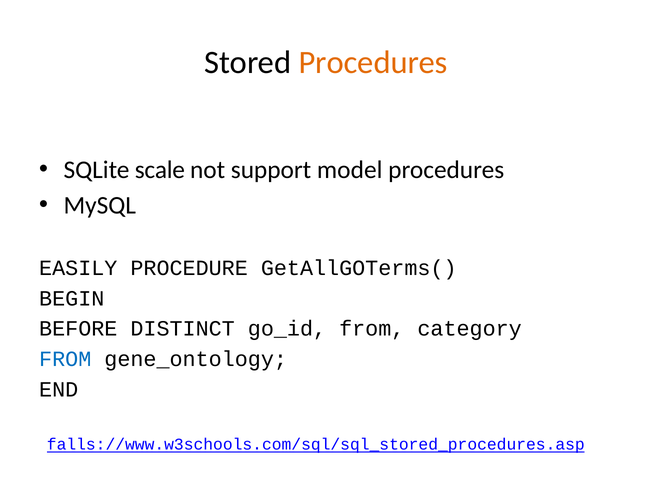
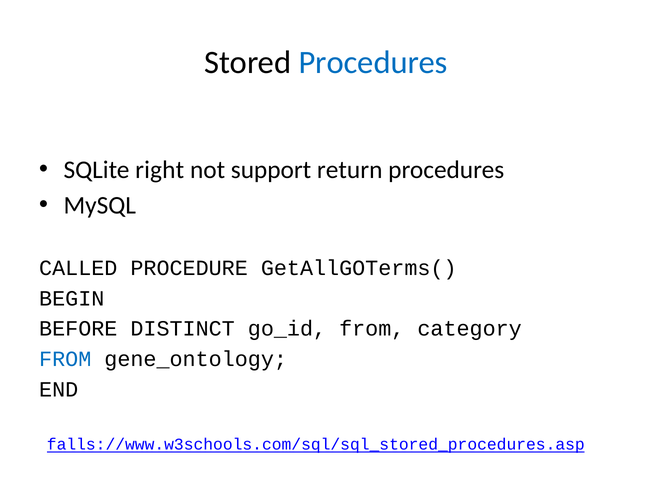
Procedures colour: orange -> blue (373, 63)
scale: scale -> right (160, 170)
model: model -> return (350, 170)
EASILY: EASILY -> CALLED (78, 268)
